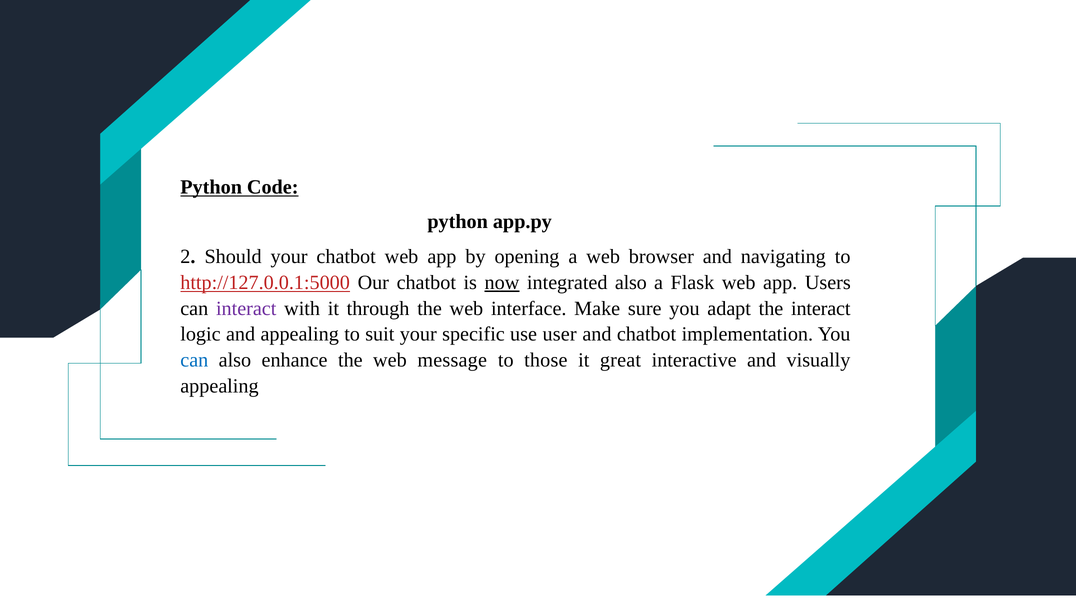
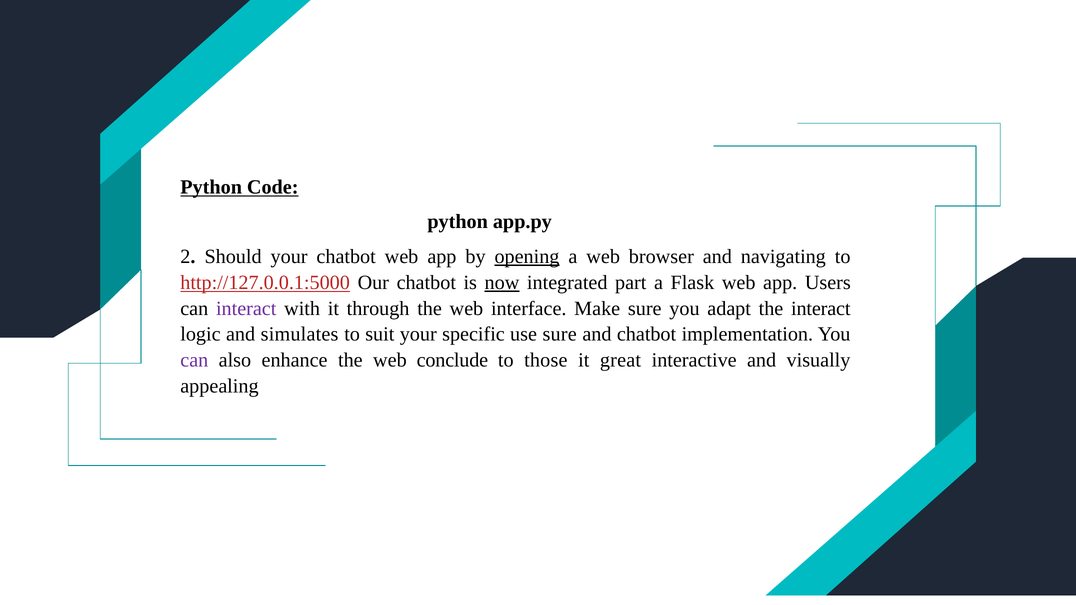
opening underline: none -> present (527, 257)
integrated also: also -> part (631, 283)
and appealing: appealing -> simulates (300, 334)
use user: user -> sure (560, 334)
can colour: blue -> purple (194, 360)
message: message -> conclude (452, 360)
